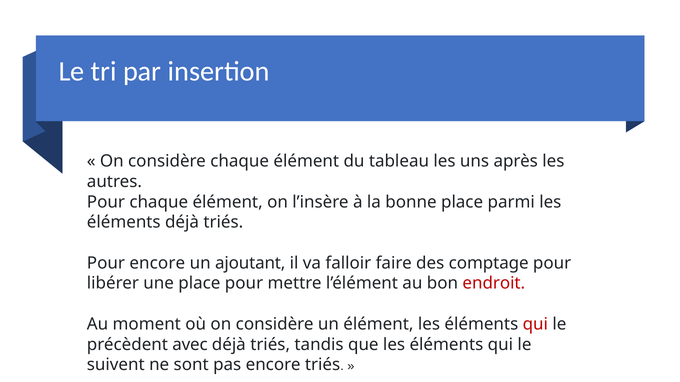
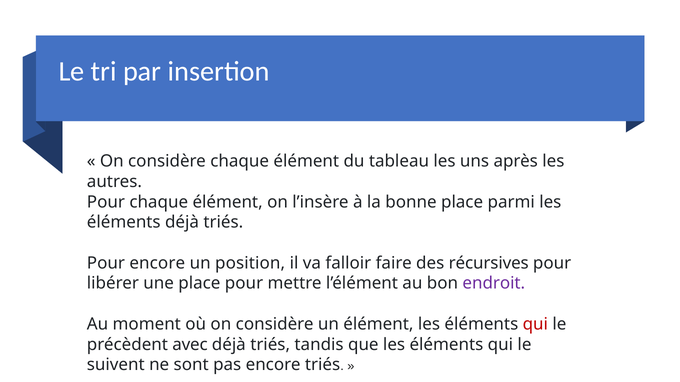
ajoutant: ajoutant -> position (250, 263)
comptage: comptage -> récursives (489, 263)
endroit colour: red -> purple (494, 284)
